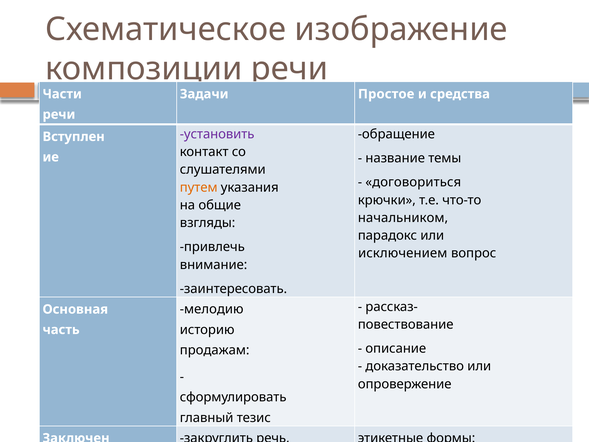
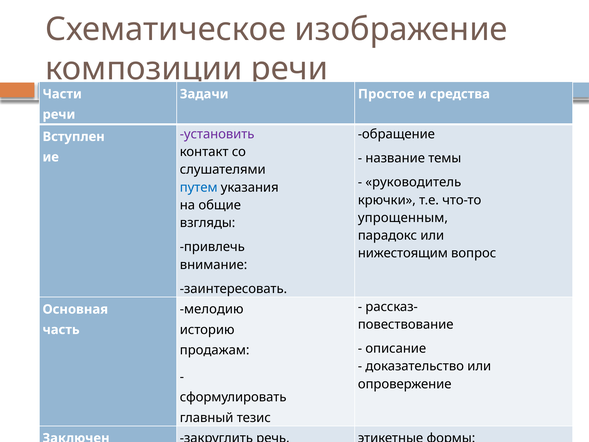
договориться: договориться -> руководитель (413, 182)
путем colour: orange -> blue (199, 187)
начальником: начальником -> упрощенным (403, 218)
исключением: исключением -> нижестоящим (403, 253)
